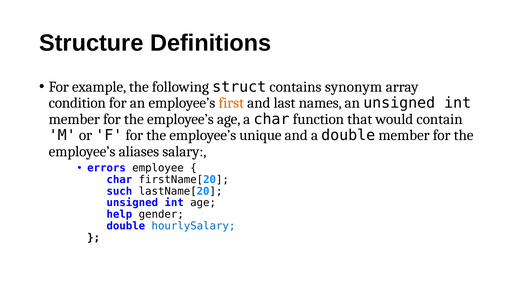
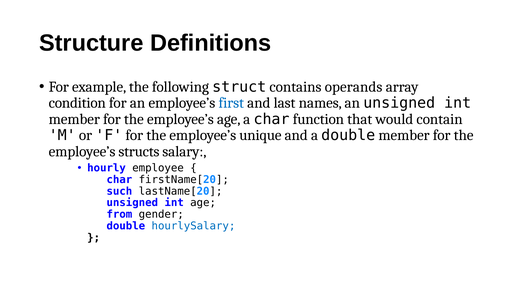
synonym: synonym -> operands (354, 87)
first colour: orange -> blue (231, 103)
aliases: aliases -> structs (139, 151)
errors: errors -> hourly (107, 168)
help: help -> from (119, 214)
